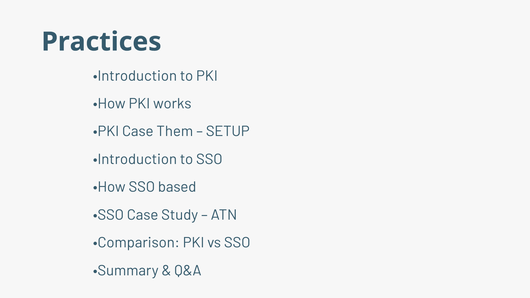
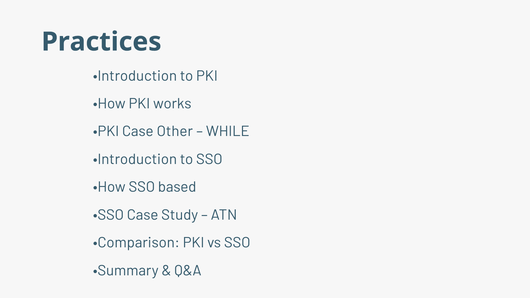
Them: Them -> Other (175, 132)
SETUP: SETUP -> WHILE (228, 132)
